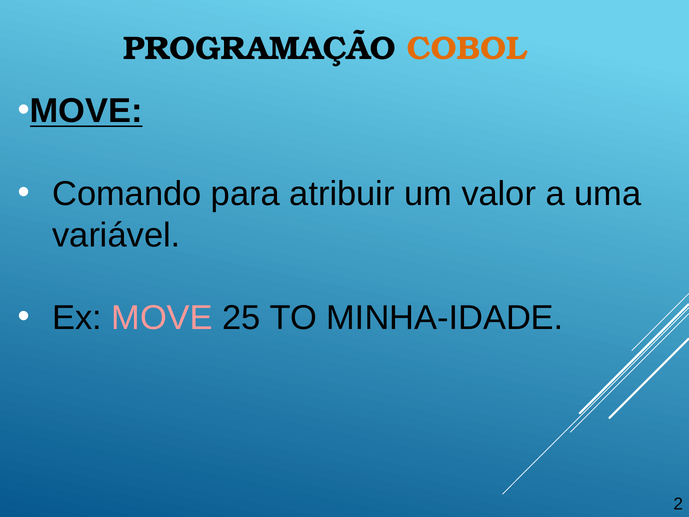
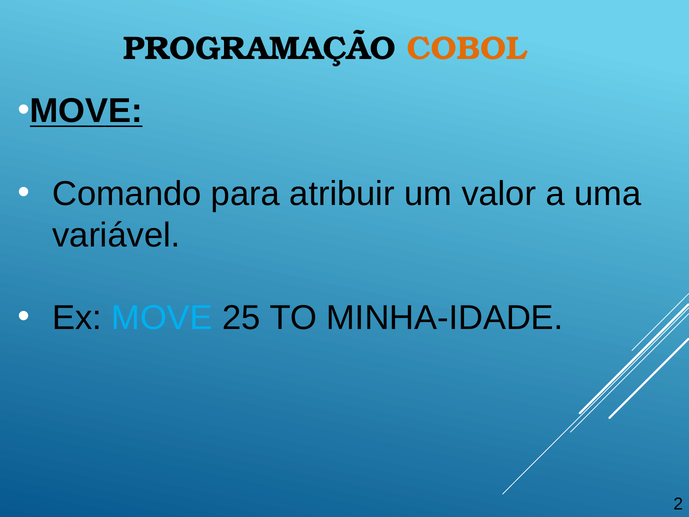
MOVE colour: pink -> light blue (162, 318)
